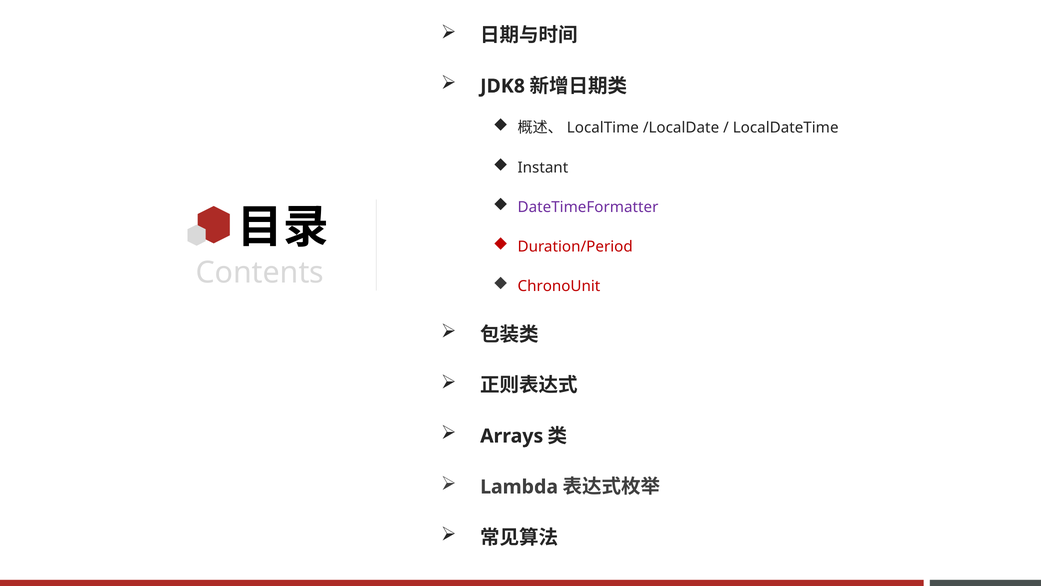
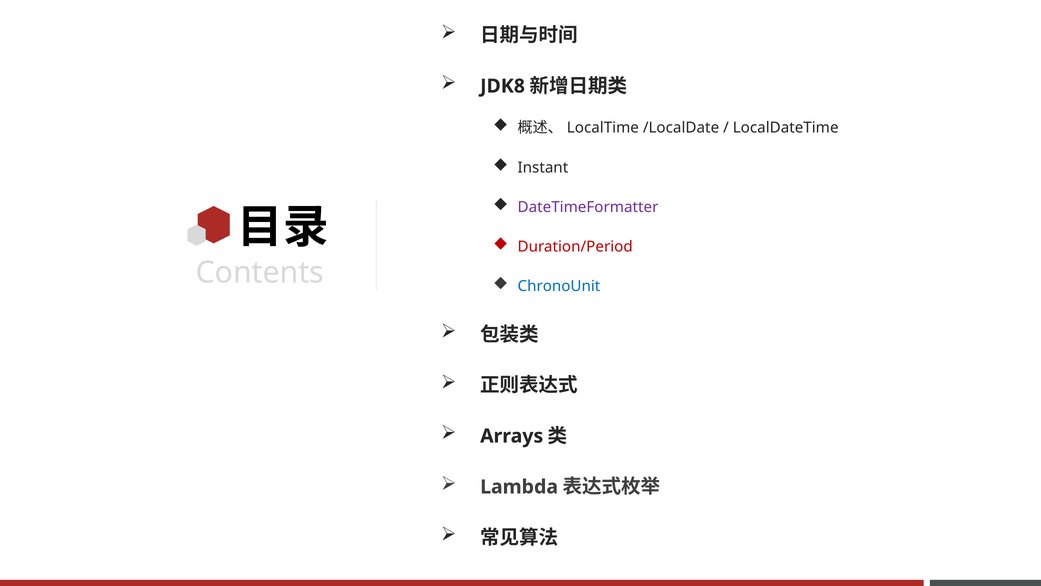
ChronoUnit colour: red -> blue (559, 286)
